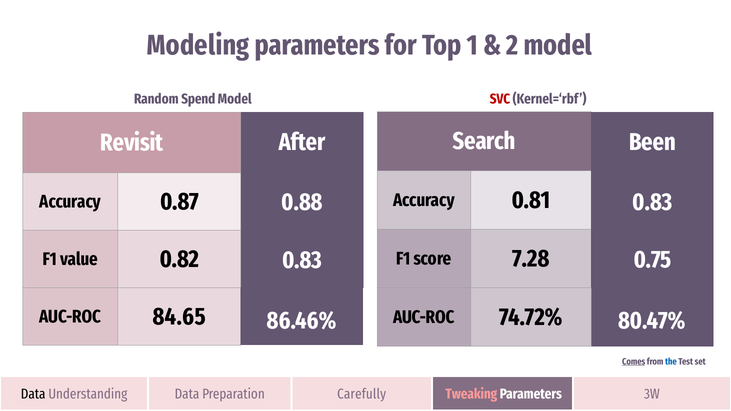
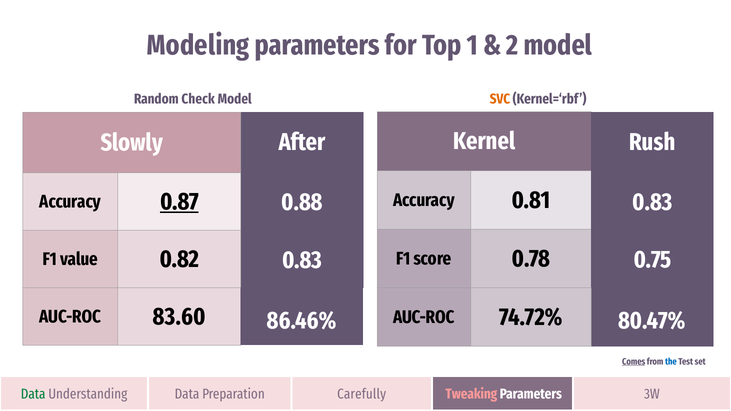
Spend: Spend -> Check (198, 99)
SVC colour: red -> orange (500, 99)
Search: Search -> Kernel (484, 141)
Been: Been -> Rush (652, 142)
Revisit: Revisit -> Slowly (132, 143)
0.87 underline: none -> present (179, 202)
7.28: 7.28 -> 0.78 (531, 259)
84.65: 84.65 -> 83.60 (179, 317)
Data colour: black -> green (33, 394)
